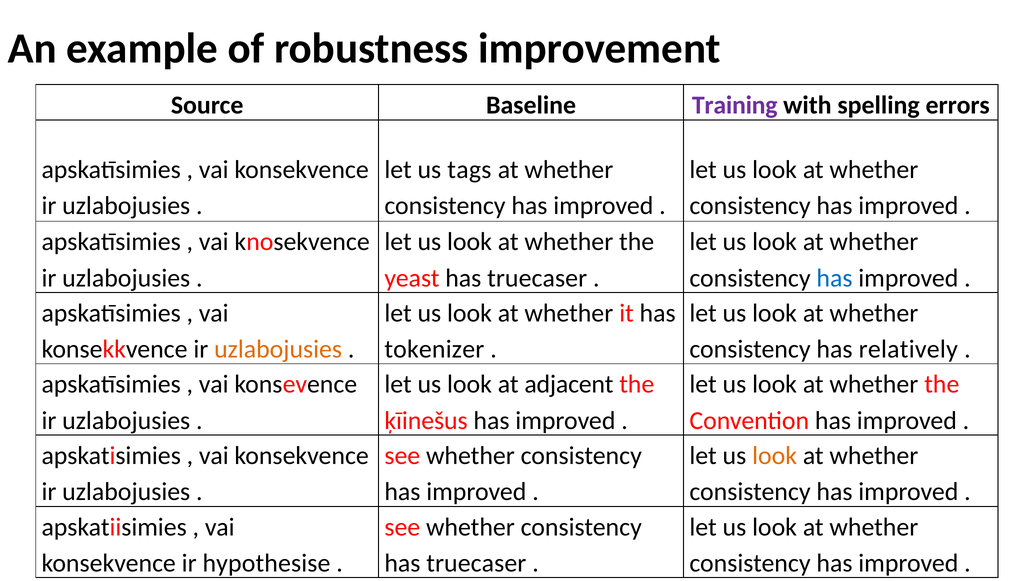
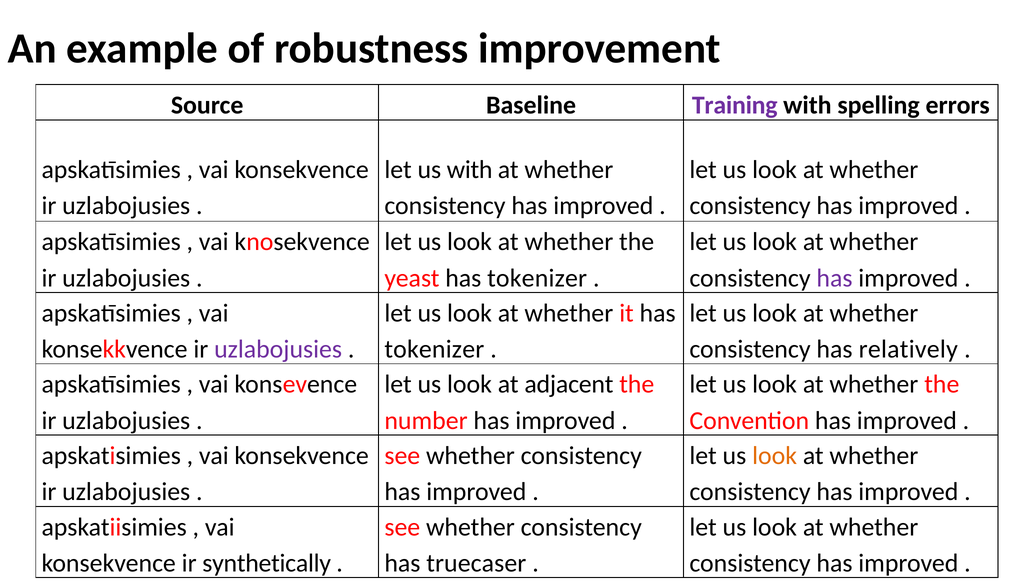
us tags: tags -> with (470, 170)
yeast has truecaser: truecaser -> tokenizer (537, 278)
has colour: blue -> purple (834, 278)
uzlabojusies colour: orange -> purple (278, 350)
ķīinešus: ķīinešus -> number (426, 421)
hypothesise: hypothesise -> synthetically (267, 564)
